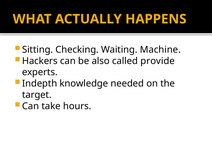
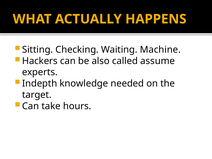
provide: provide -> assume (158, 61)
